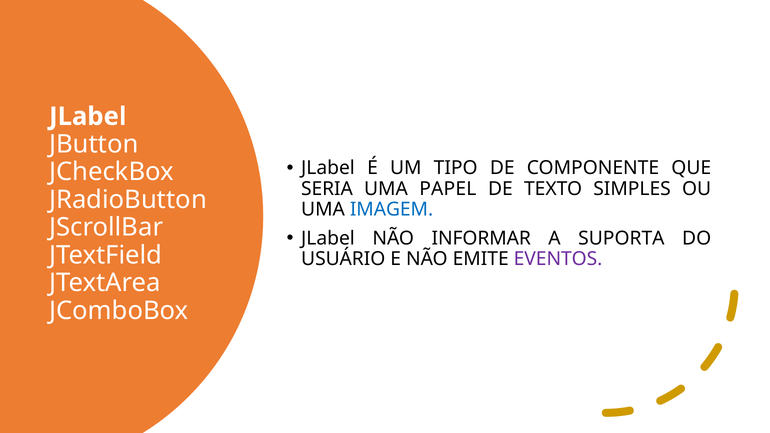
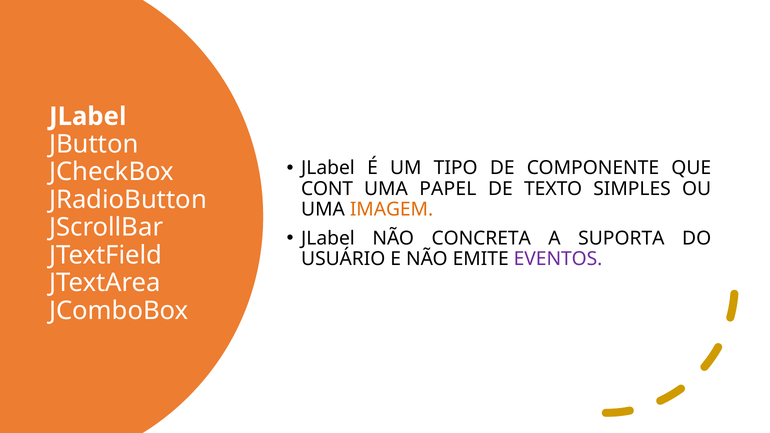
SERIA: SERIA -> CONT (327, 189)
IMAGEM colour: blue -> orange (392, 210)
INFORMAR: INFORMAR -> CONCRETA (481, 238)
